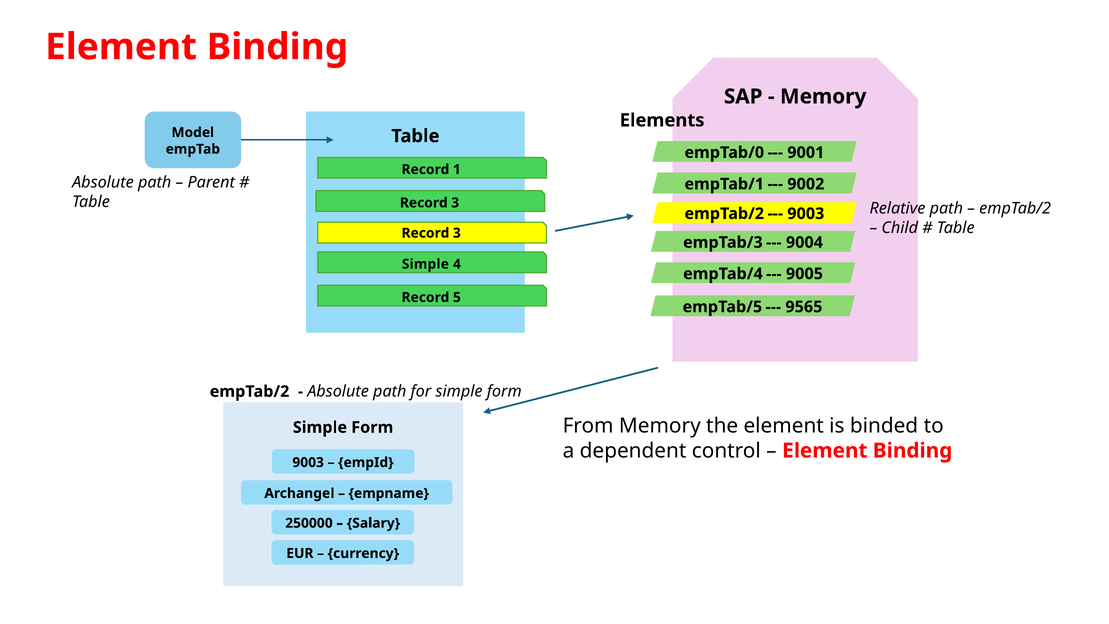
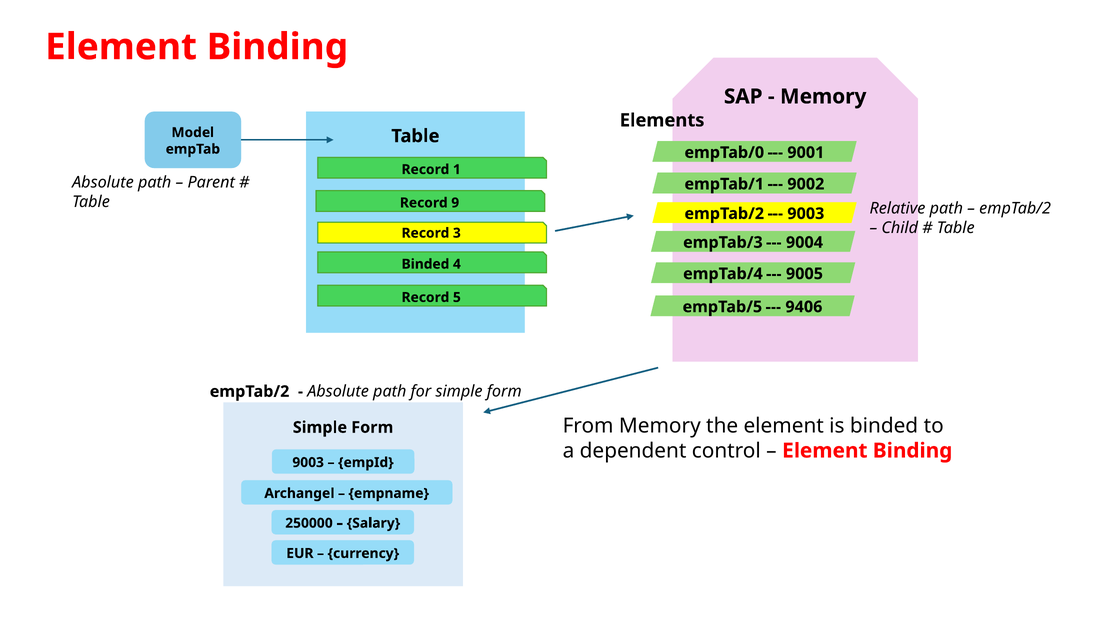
3: 3 -> 9 (455, 203)
Simple: Simple -> Binded (425, 264)
9565: 9565 -> 9406 (804, 307)
